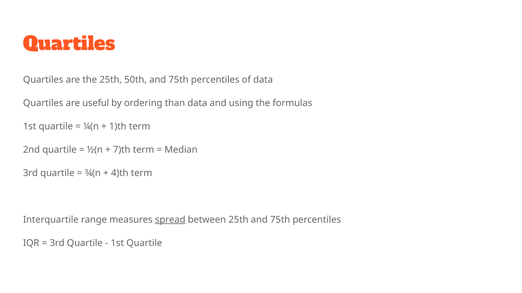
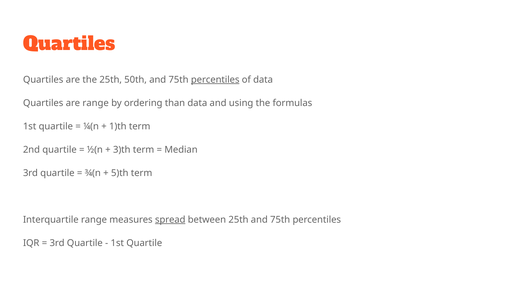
percentiles underline: none -> present (215, 80)
are useful: useful -> range (96, 103)
7)th: 7)th -> 3)th (122, 150)
4)th: 4)th -> 5)th (120, 173)
